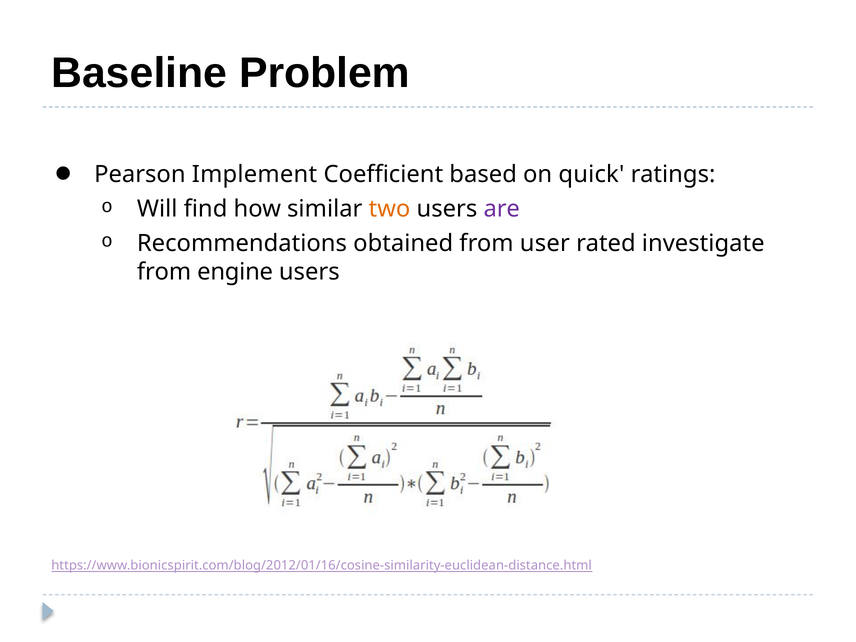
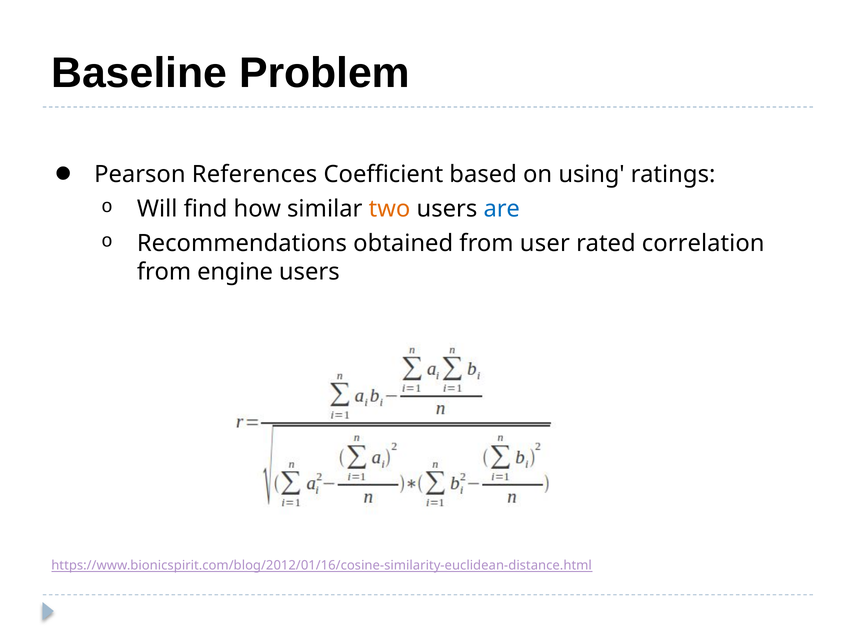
Implement: Implement -> References (255, 174)
quick: quick -> using (592, 174)
are colour: purple -> blue (502, 209)
investigate: investigate -> correlation (703, 243)
